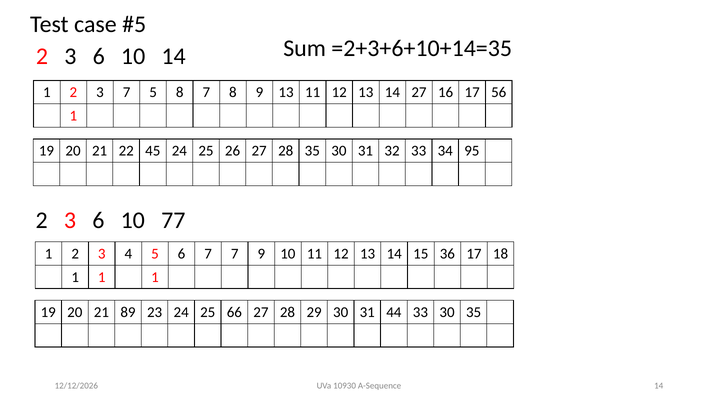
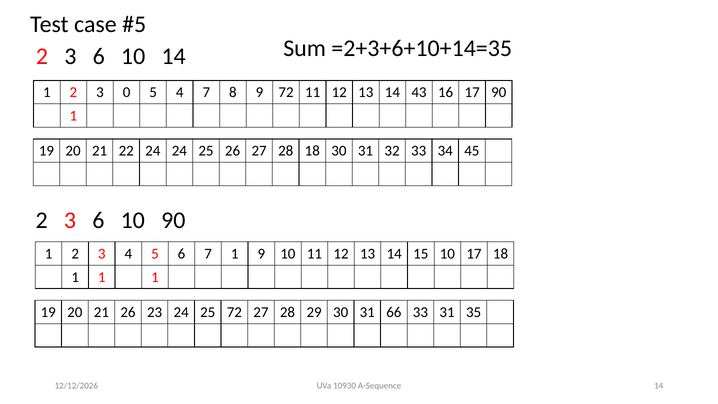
3 7: 7 -> 0 (127, 92)
5 8: 8 -> 4 (180, 92)
9 13: 13 -> 72 (286, 92)
14 27: 27 -> 43 (419, 92)
17 56: 56 -> 90 (499, 92)
22 45: 45 -> 24 (153, 151)
28 35: 35 -> 18 (312, 151)
95: 95 -> 45 (472, 151)
10 77: 77 -> 90 (173, 220)
7 7: 7 -> 1 (235, 254)
15 36: 36 -> 10 (447, 254)
21 89: 89 -> 26 (128, 312)
25 66: 66 -> 72 (234, 312)
44: 44 -> 66 (394, 312)
33 30: 30 -> 31 (447, 312)
